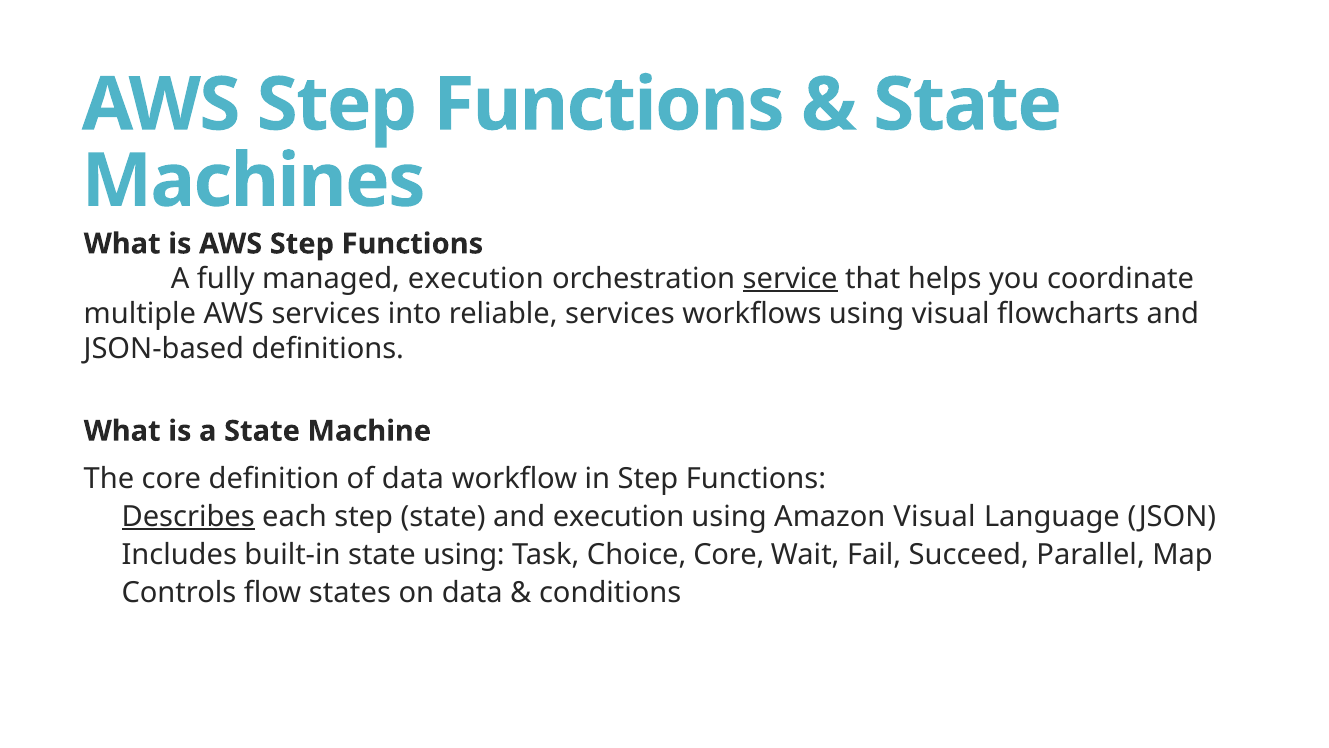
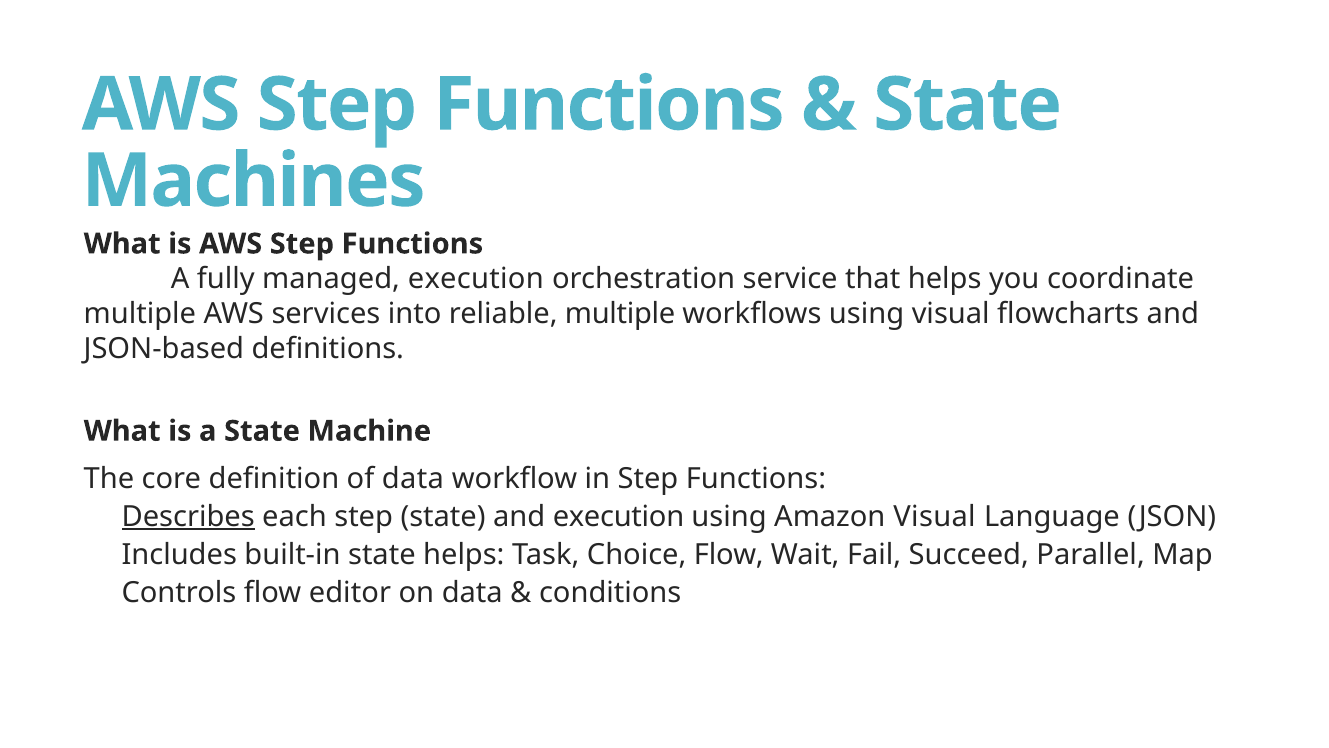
service underline: present -> none (790, 279)
reliable services: services -> multiple (620, 314)
state using: using -> helps (464, 555)
Choice Core: Core -> Flow (729, 555)
states: states -> editor (350, 592)
